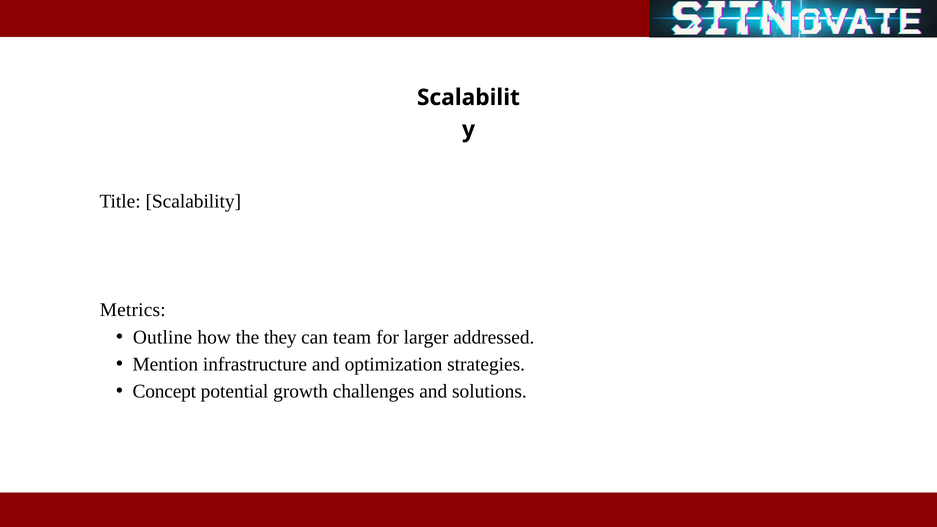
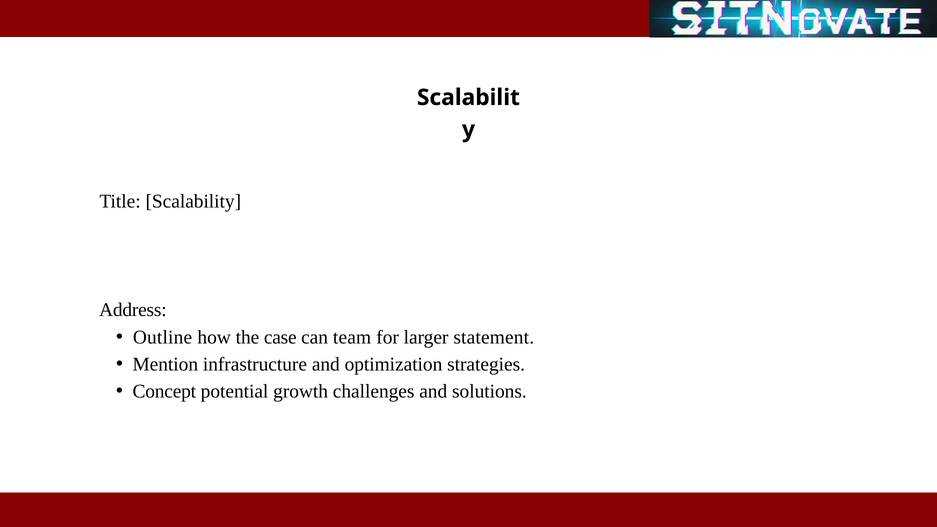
Metrics: Metrics -> Address (133, 310)
they: they -> case (280, 337)
addressed: addressed -> statement (494, 337)
